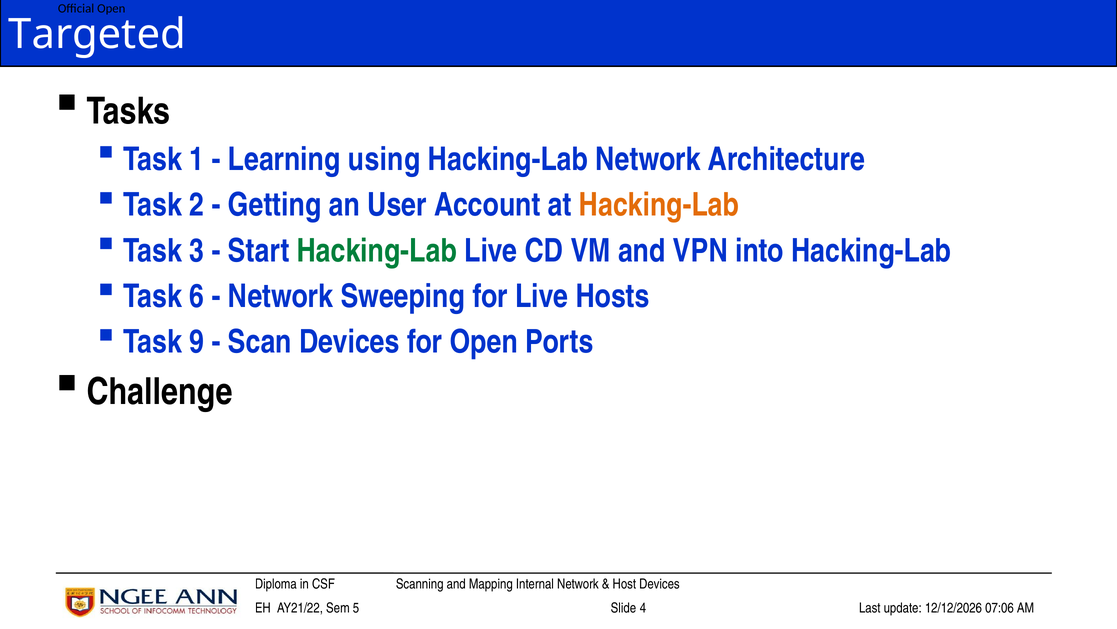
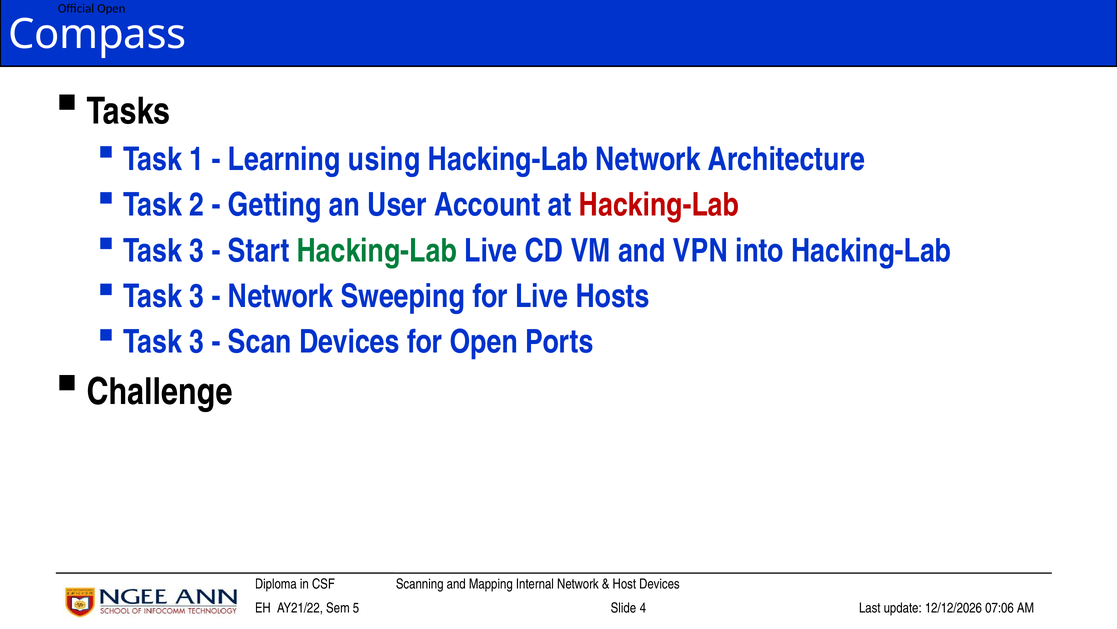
Targeted: Targeted -> Compass (97, 34)
Hacking-Lab colour: orange -> red (659, 205)
6: 6 -> 3 (197, 296)
9: 9 -> 3 (197, 342)
